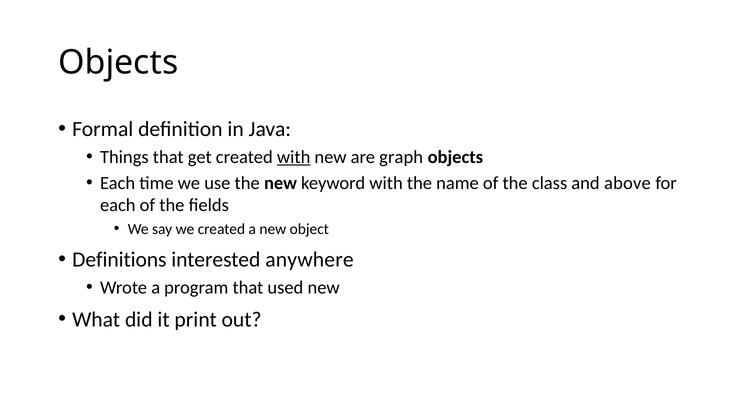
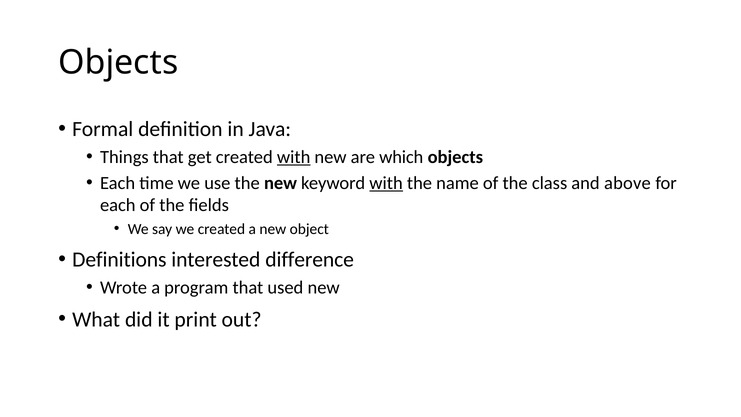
graph: graph -> which (401, 157)
with underline: none -> present (386, 183)
anywhere: anywhere -> difference (310, 260)
